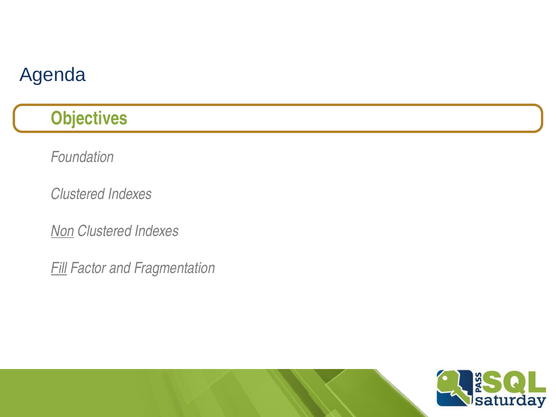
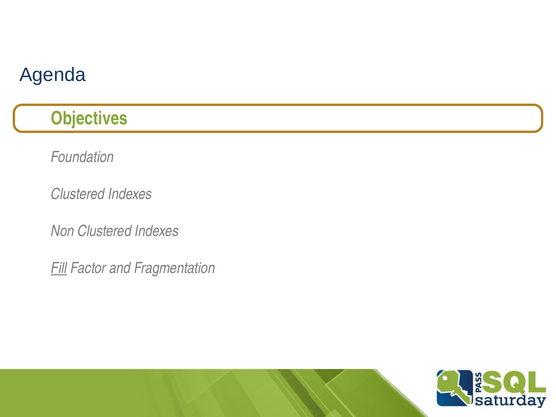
Non underline: present -> none (63, 231)
